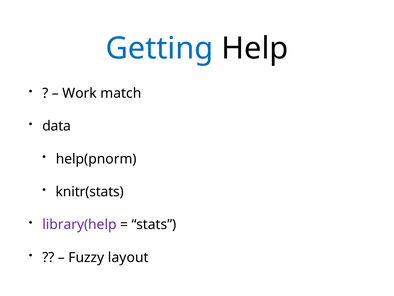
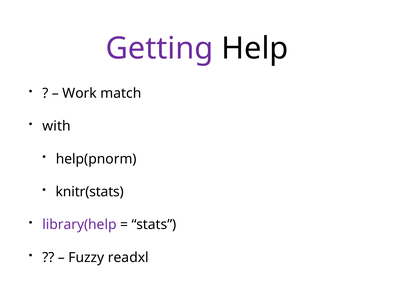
Getting colour: blue -> purple (159, 48)
data: data -> with (57, 126)
layout: layout -> readxl (128, 257)
